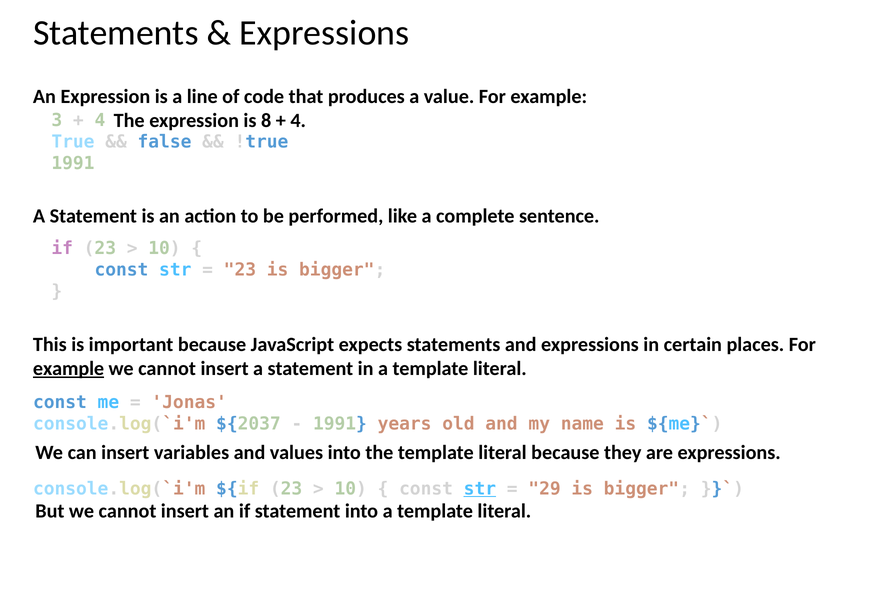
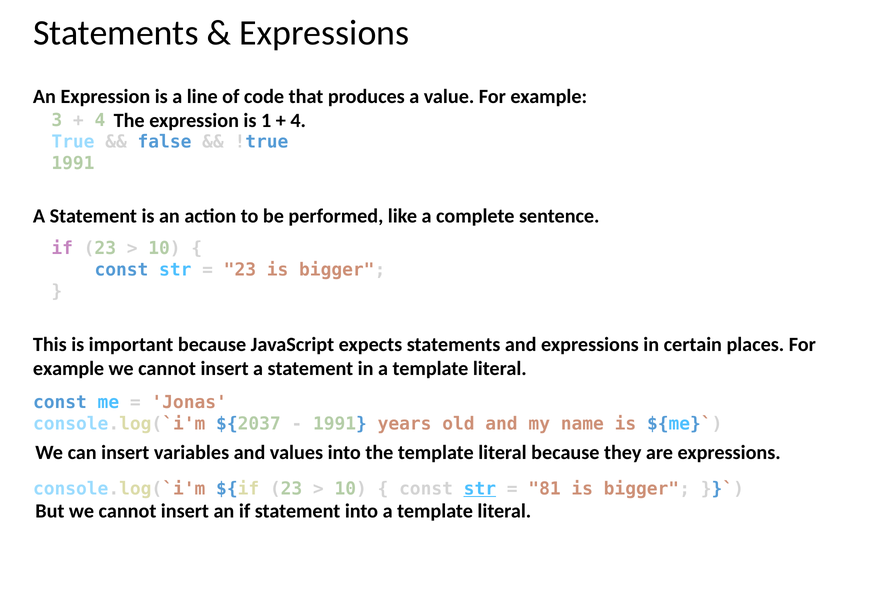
8: 8 -> 1 (266, 121)
example underline: present -> none (69, 368)
29: 29 -> 81 (545, 488)
